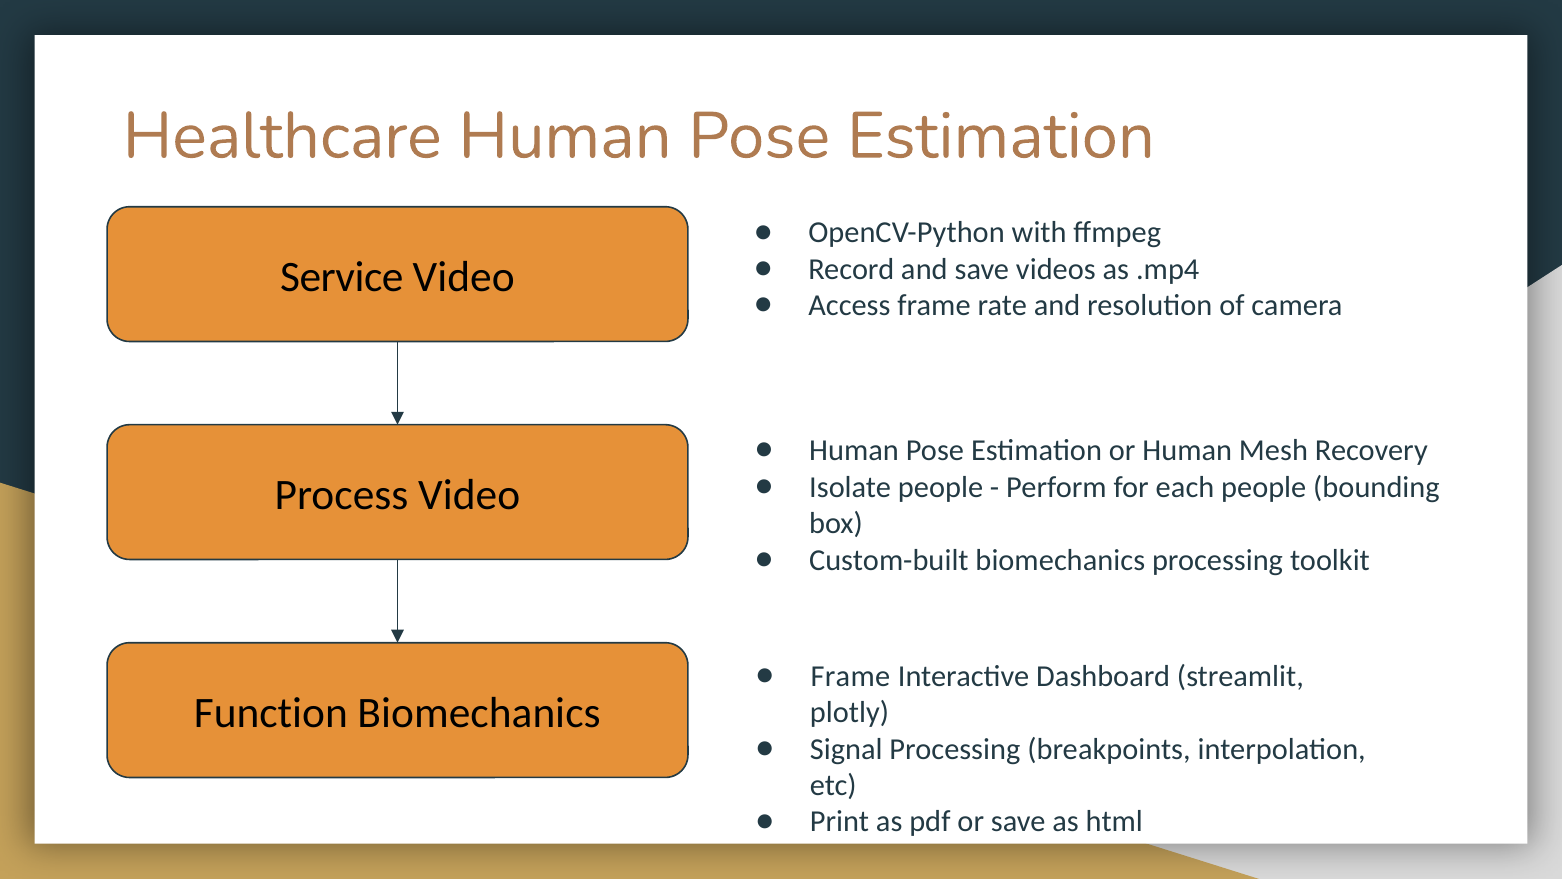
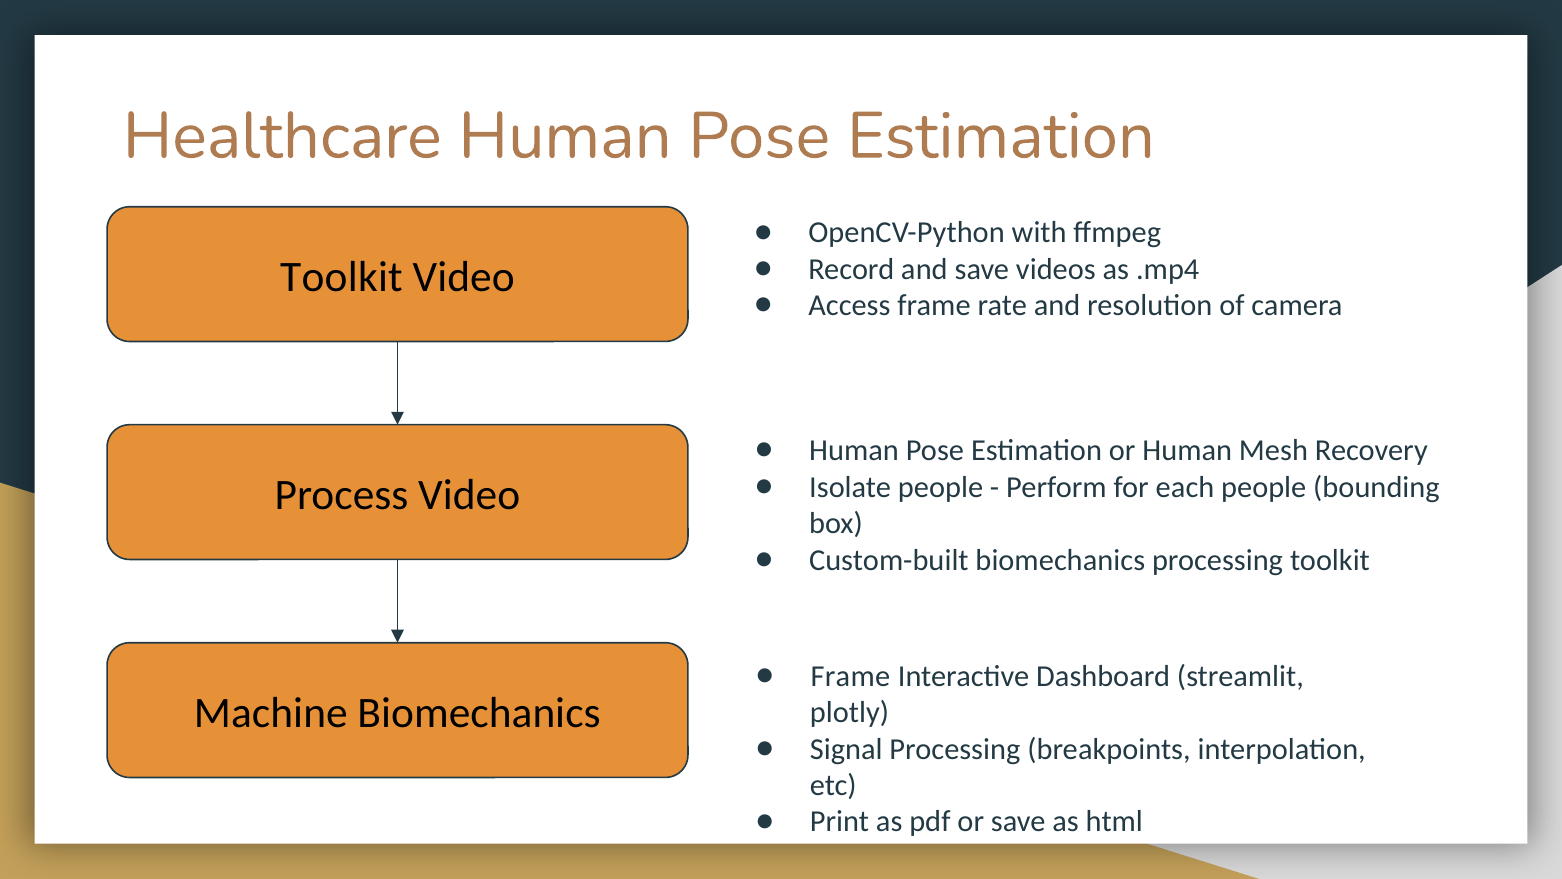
Service: Service -> Toolkit (341, 277)
Function: Function -> Machine (271, 713)
